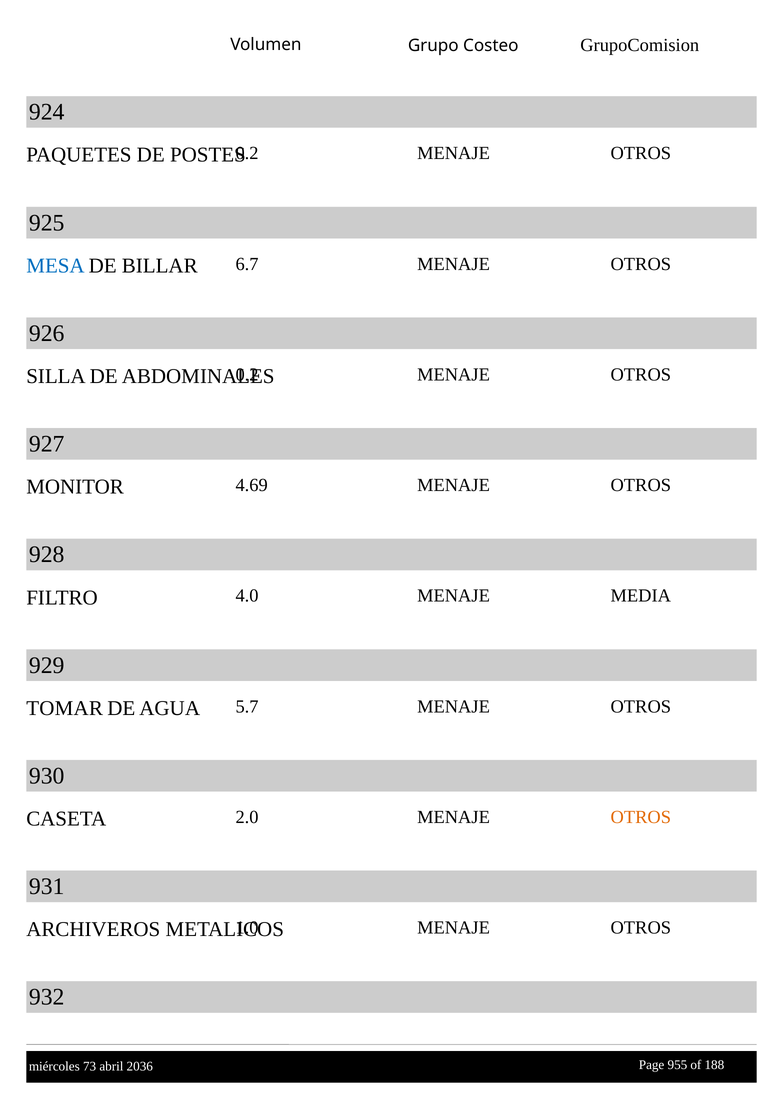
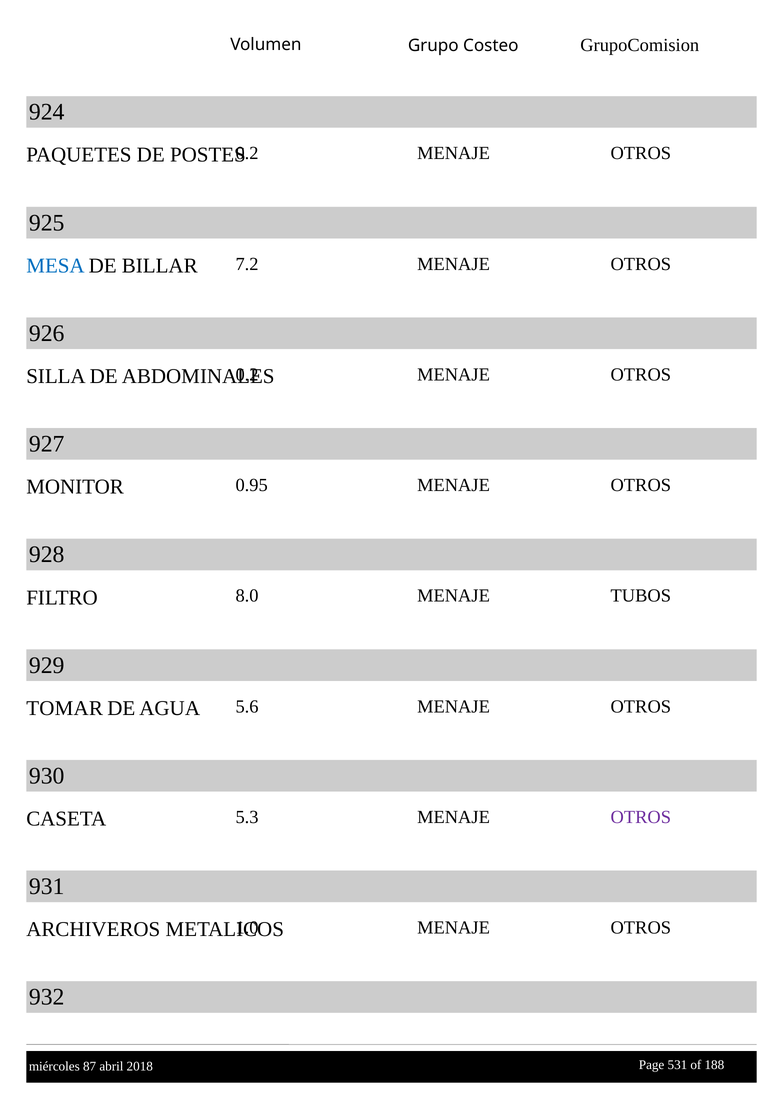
6.7: 6.7 -> 7.2 (247, 264)
4.69: 4.69 -> 0.95 (252, 485)
4.0: 4.0 -> 8.0 (247, 595)
MEDIA: MEDIA -> TUBOS (641, 595)
5.7: 5.7 -> 5.6 (247, 706)
2.0: 2.0 -> 5.3 (247, 816)
OTROS colour: orange -> purple (641, 816)
955: 955 -> 531 (677, 1064)
73: 73 -> 87 (90, 1066)
2036: 2036 -> 2018 (140, 1066)
